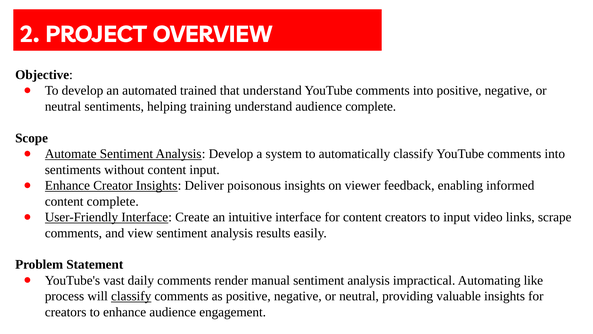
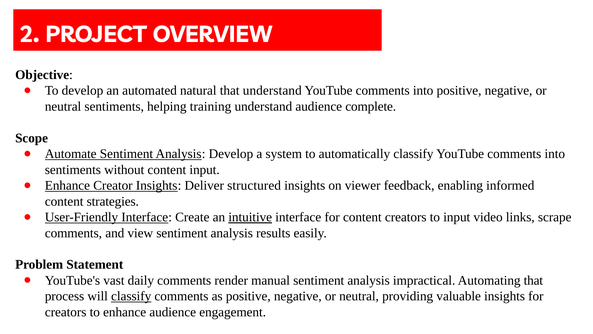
automated trained: trained -> natural (198, 90)
Deliver poisonous: poisonous -> structured (254, 185)
content complete: complete -> strategies (113, 201)
intuitive underline: none -> present (250, 217)
Automating like: like -> that (533, 280)
